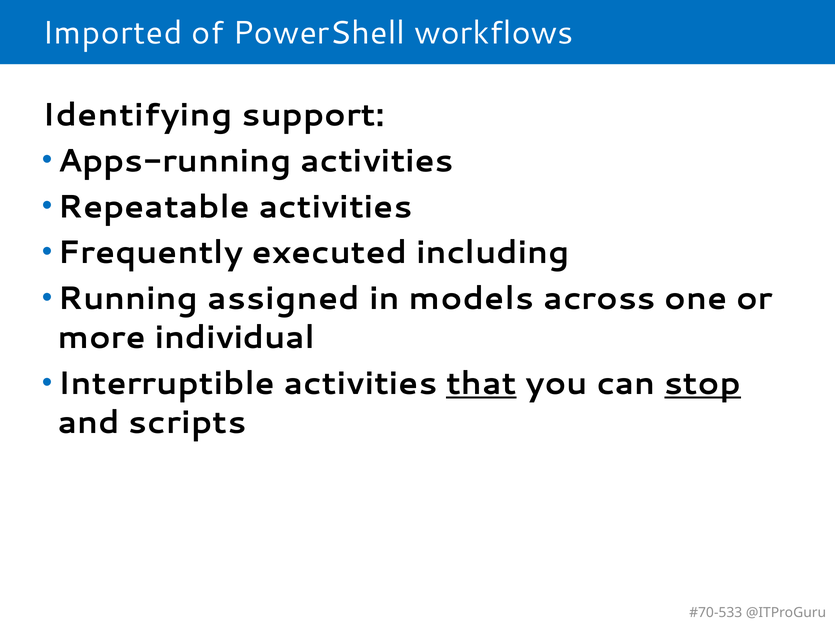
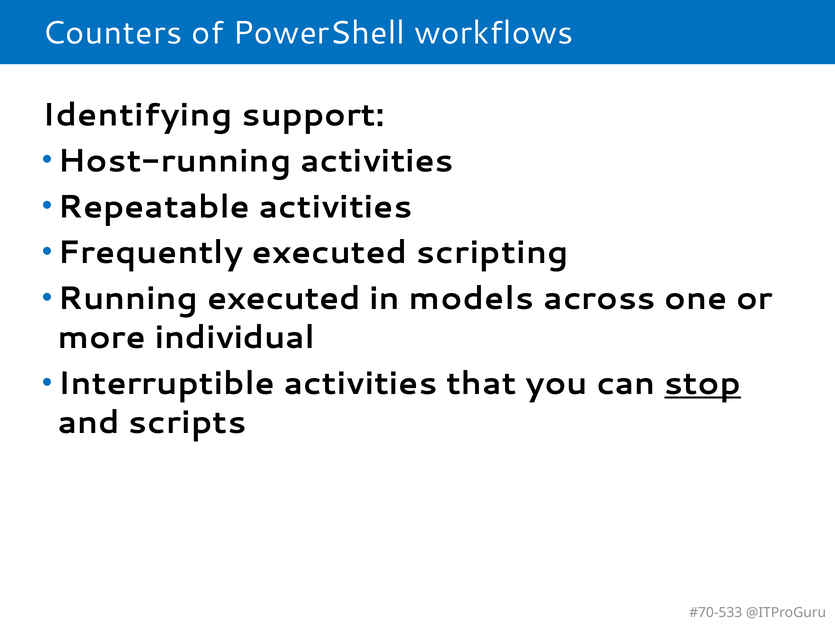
Imported: Imported -> Counters (112, 33)
Apps-running: Apps-running -> Host-running (175, 161)
including: including -> scripting (493, 253)
Running assigned: assigned -> executed (284, 299)
that underline: present -> none (481, 384)
